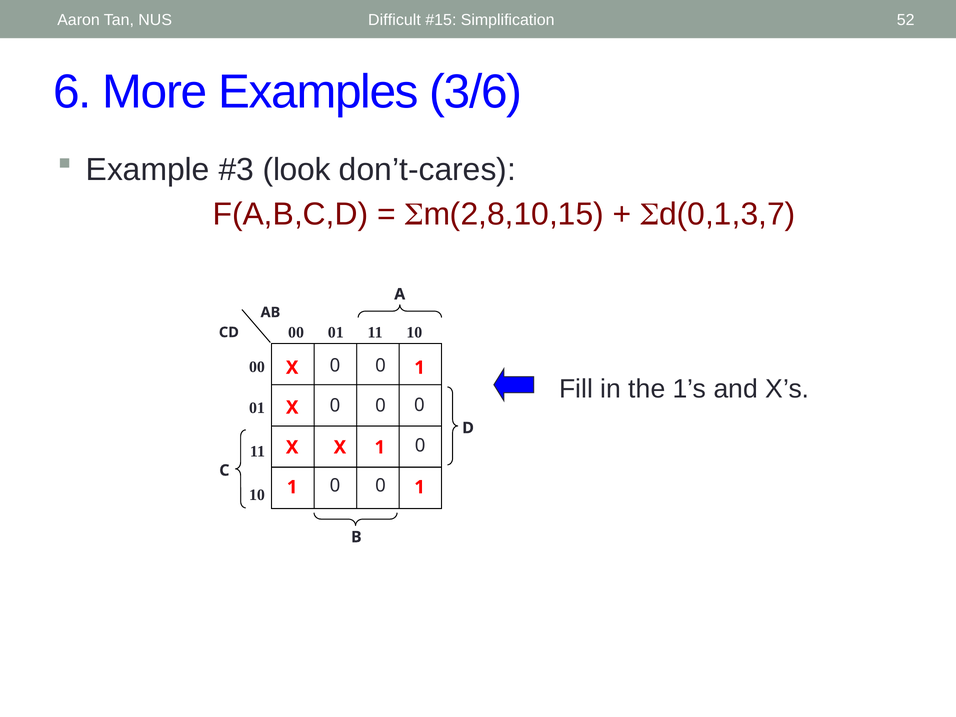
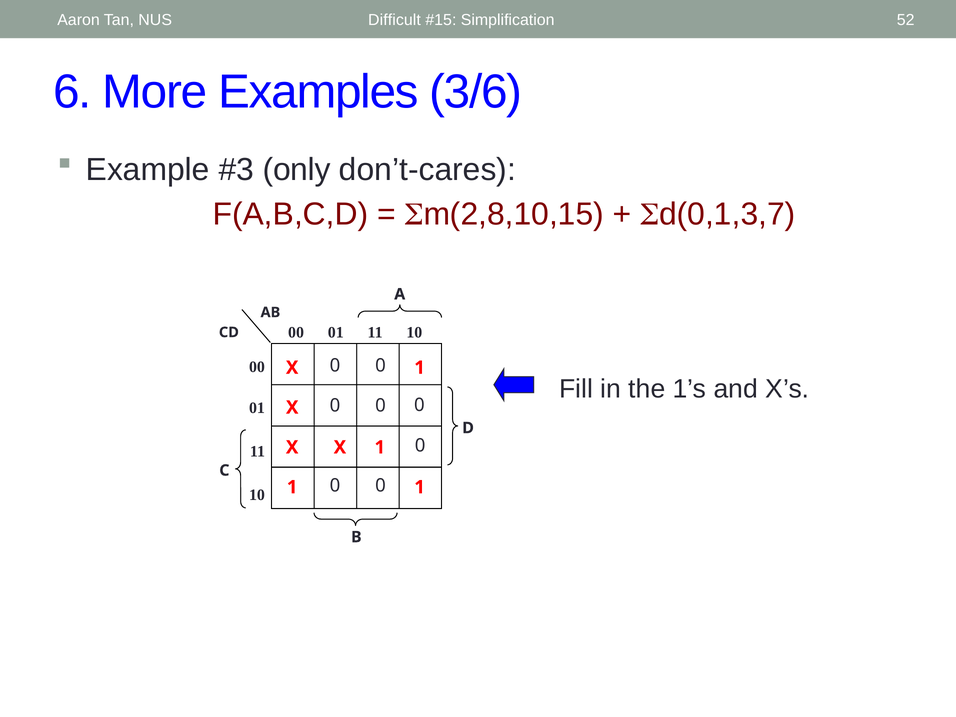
look: look -> only (297, 170)
